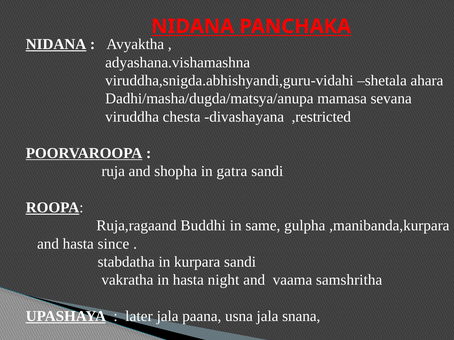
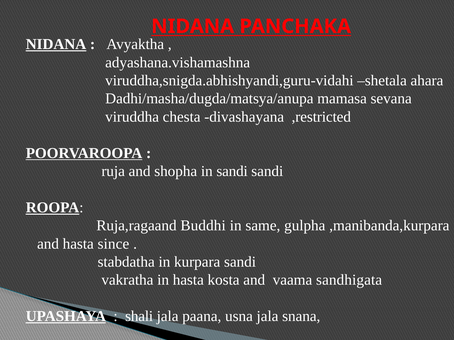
in gatra: gatra -> sandi (232, 171)
night: night -> kosta (224, 280)
samshritha: samshritha -> sandhigata (349, 280)
later: later -> shali (139, 317)
